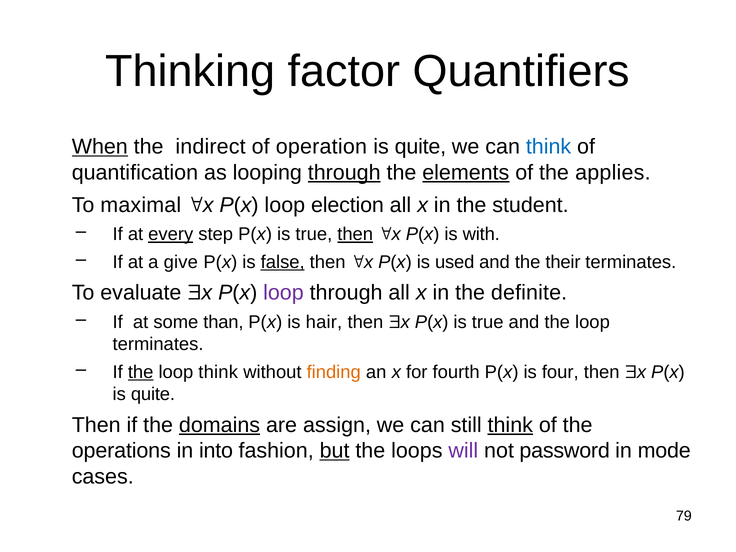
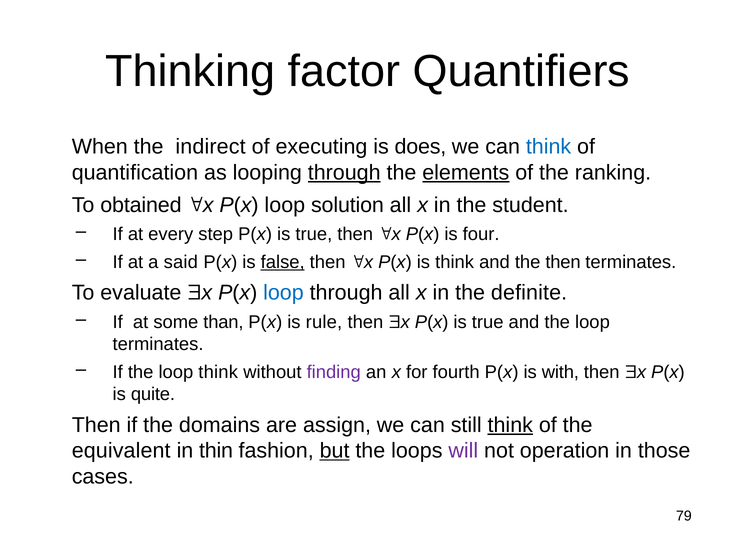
When underline: present -> none (100, 147)
operation: operation -> executing (321, 147)
quite: quite -> does (420, 147)
applies: applies -> ranking (613, 173)
maximal: maximal -> obtained (141, 205)
election: election -> solution (347, 205)
every underline: present -> none (171, 234)
then underline: present -> none (355, 234)
with: with -> four (481, 234)
give: give -> said (181, 262)
is used: used -> think (455, 262)
the their: their -> then (563, 262)
loop colour: purple -> blue (283, 293)
hair: hair -> rule (324, 322)
the underline: present -> none (141, 372)
finding colour: orange -> purple (334, 372)
four: four -> with (560, 372)
domains underline: present -> none (220, 425)
operations: operations -> equivalent (121, 451)
into: into -> thin (216, 451)
password: password -> operation (565, 451)
mode: mode -> those (664, 451)
